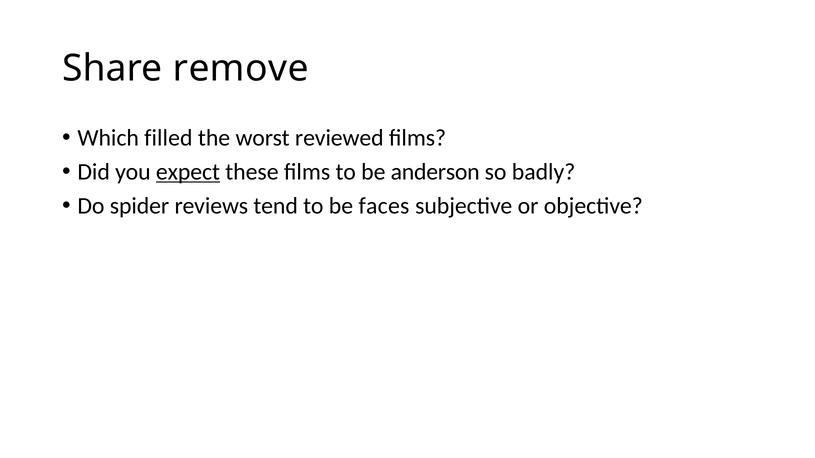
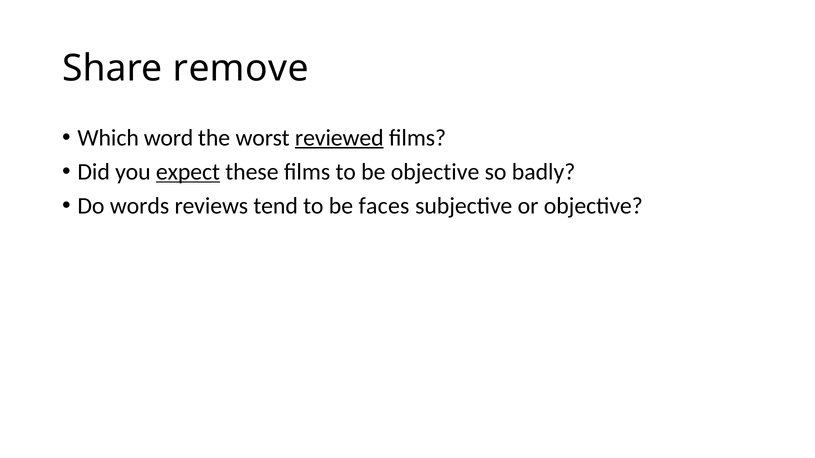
filled: filled -> word (169, 138)
reviewed underline: none -> present (339, 138)
be anderson: anderson -> objective (435, 172)
spider: spider -> words (140, 206)
